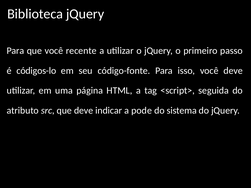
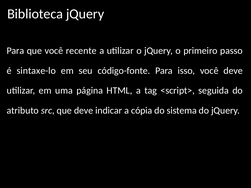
códigos-lo: códigos-lo -> sintaxe-lo (36, 71)
pode: pode -> cópia (142, 111)
